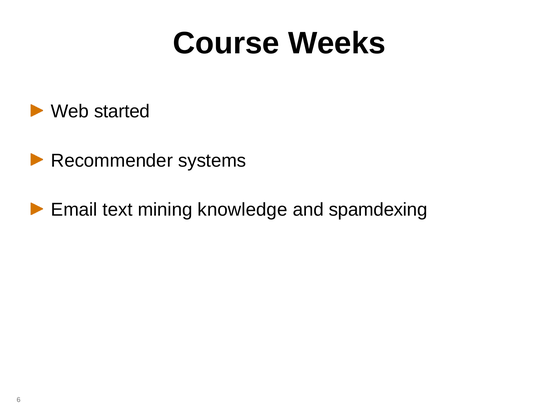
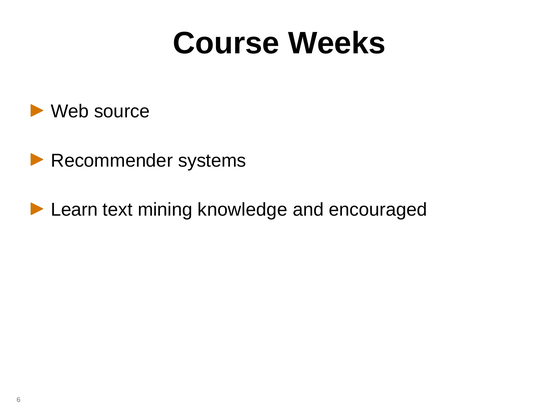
started: started -> source (122, 111)
Email: Email -> Learn (74, 210)
spamdexing: spamdexing -> encouraged (378, 210)
